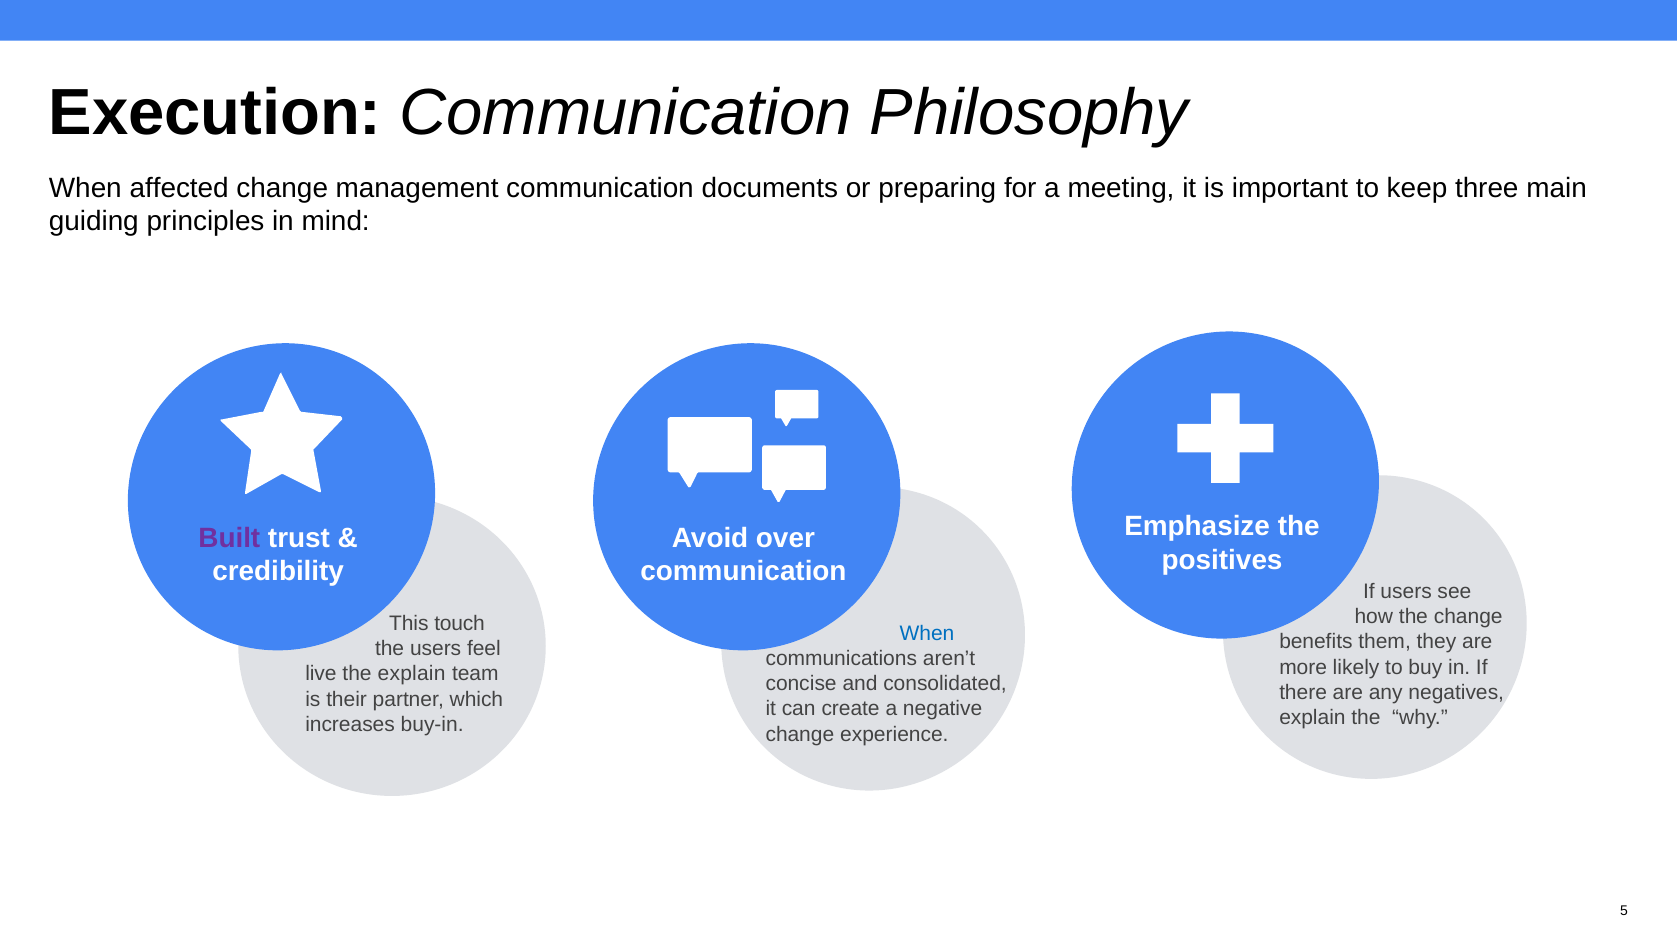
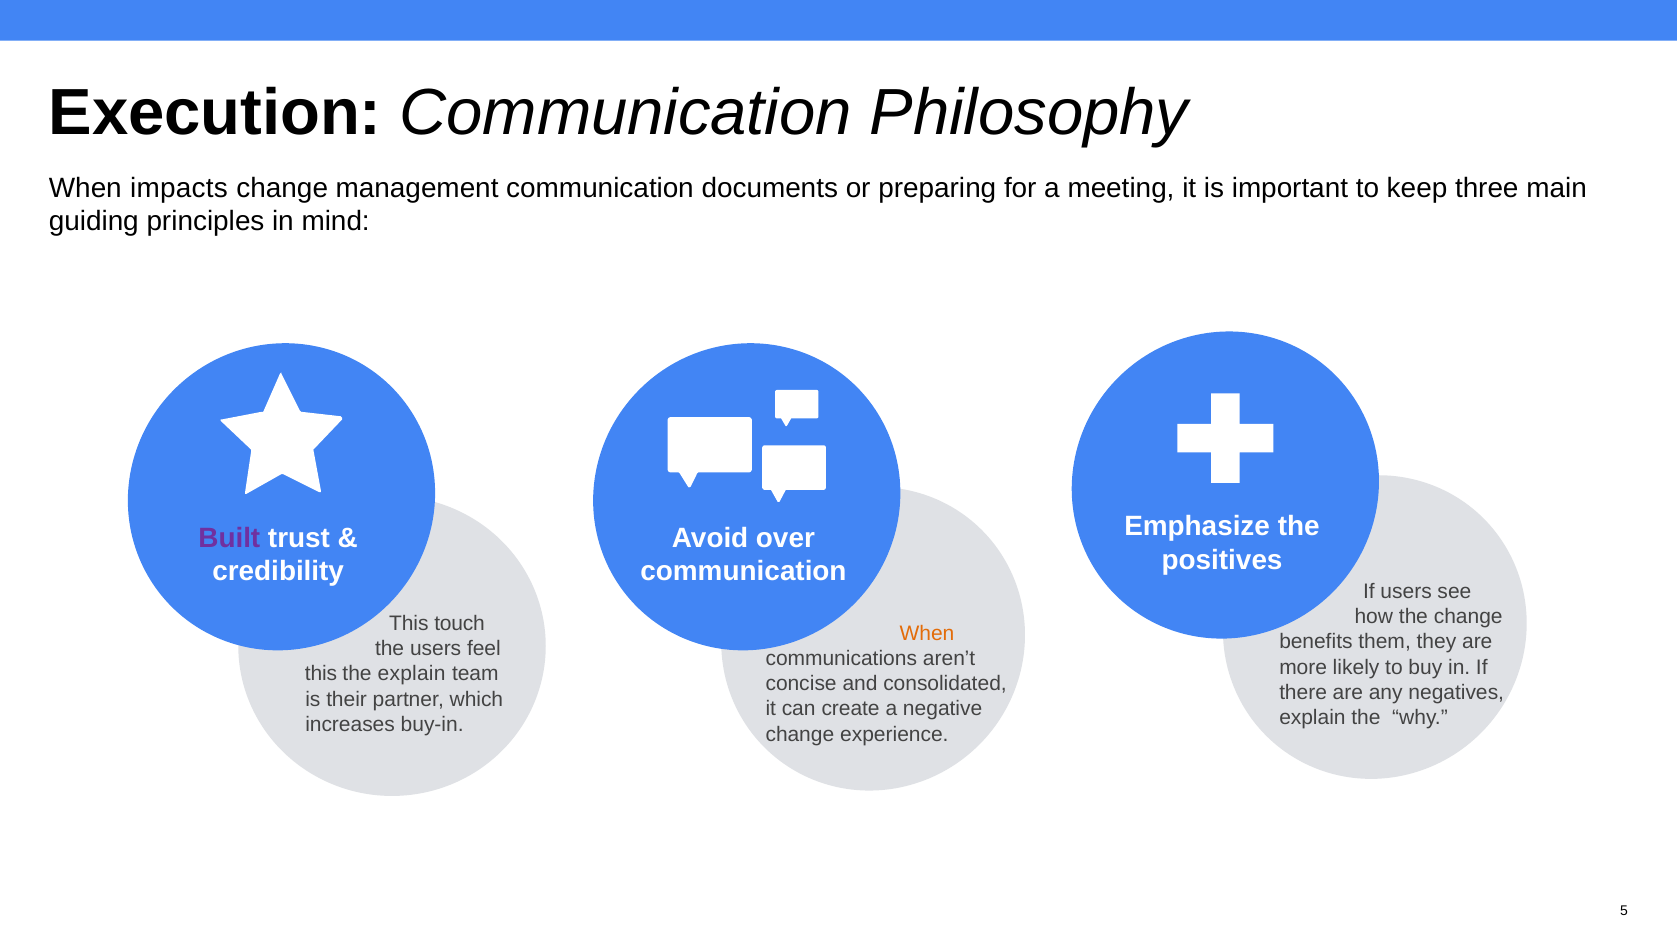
affected: affected -> impacts (179, 188)
When colour: blue -> orange (927, 634)
live: live -> this (321, 674)
